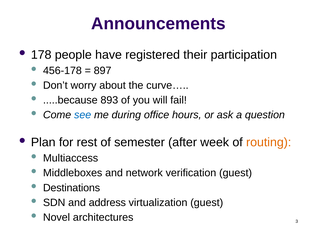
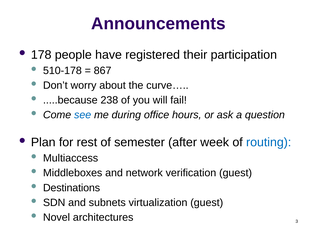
456-178: 456-178 -> 510-178 (62, 70)
897: 897 -> 867 (103, 70)
893: 893 -> 238 (109, 100)
routing colour: orange -> blue (269, 142)
address: address -> subnets (107, 202)
